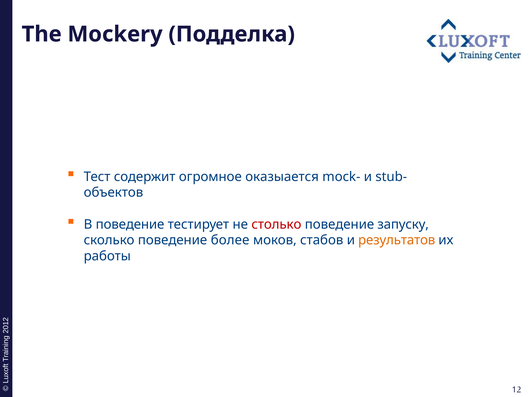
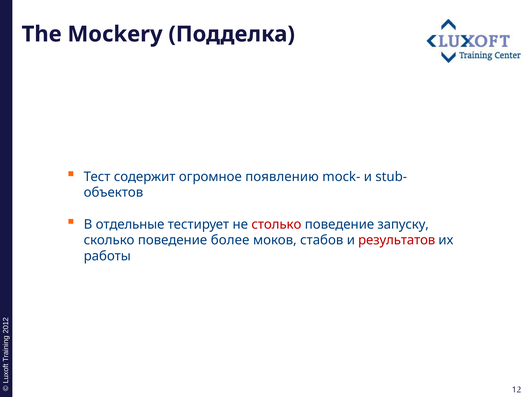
оказыается: оказыается -> появлению (282, 177)
В поведение: поведение -> отдельные (130, 224)
результатов colour: orange -> red (397, 240)
